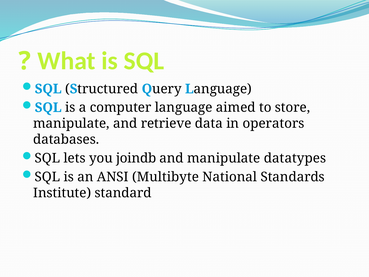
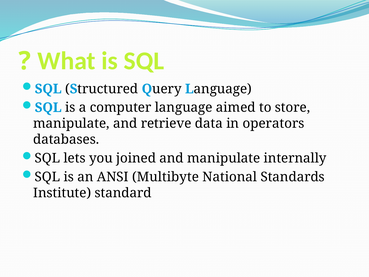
joindb: joindb -> joined (136, 158)
datatypes: datatypes -> internally (295, 158)
